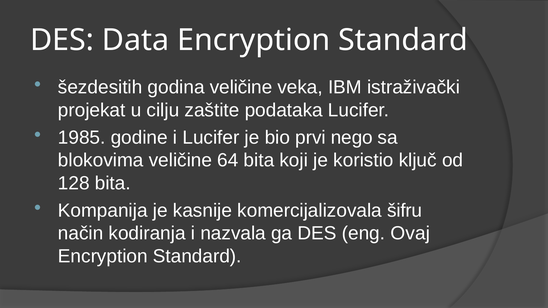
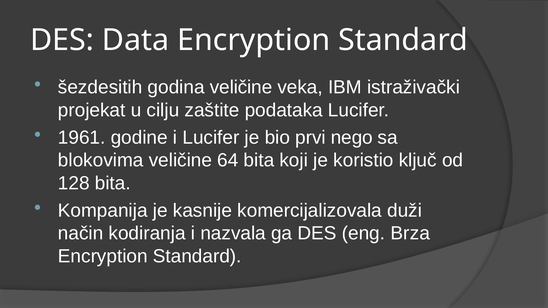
1985: 1985 -> 1961 (82, 138)
šifru: šifru -> duži (405, 211)
Ovaj: Ovaj -> Brza (410, 233)
